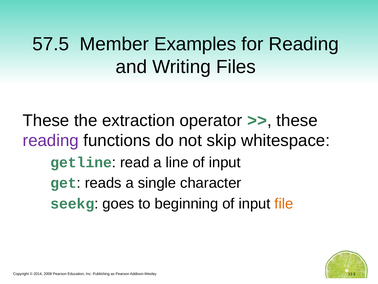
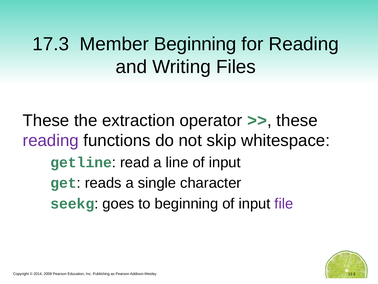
57.5: 57.5 -> 17.3 (51, 44)
Member Examples: Examples -> Beginning (195, 44)
file colour: orange -> purple (284, 203)
